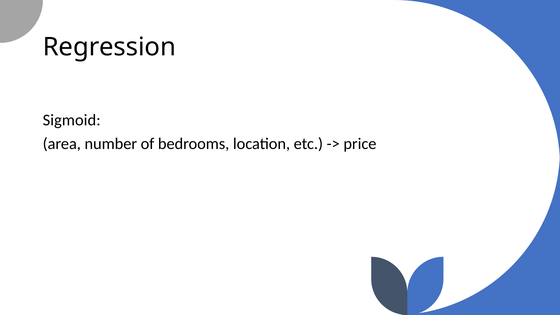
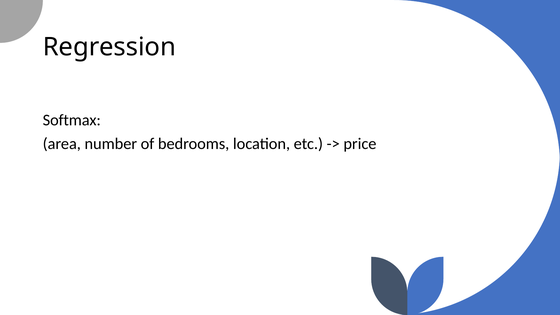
Sigmoid: Sigmoid -> Softmax (72, 120)
